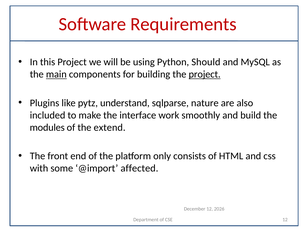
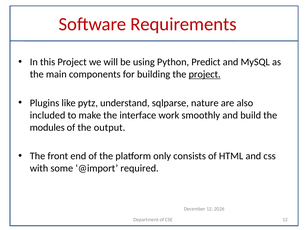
Should: Should -> Predict (206, 62)
main underline: present -> none (56, 74)
extend: extend -> output (110, 127)
affected: affected -> required (140, 168)
